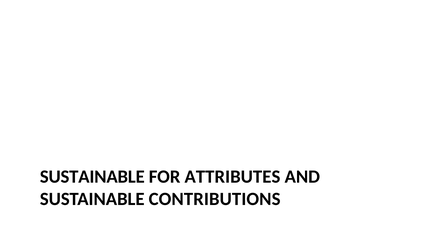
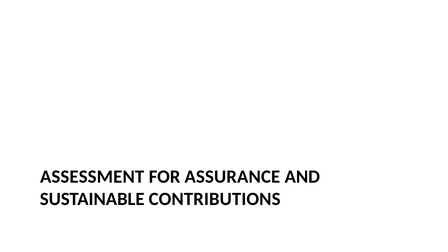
SUSTAINABLE: SUSTAINABLE -> ASSESSMENT (92, 177)
ATTRIBUTES: ATTRIBUTES -> ASSURANCE (232, 177)
